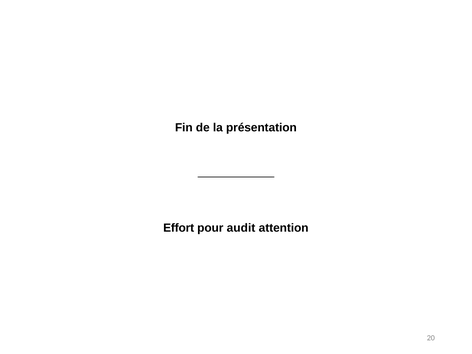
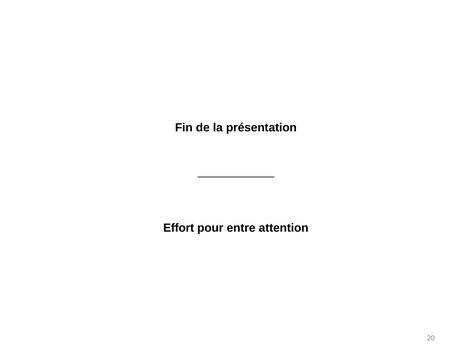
audit: audit -> entre (241, 228)
